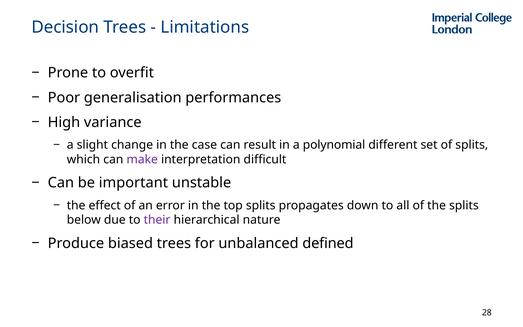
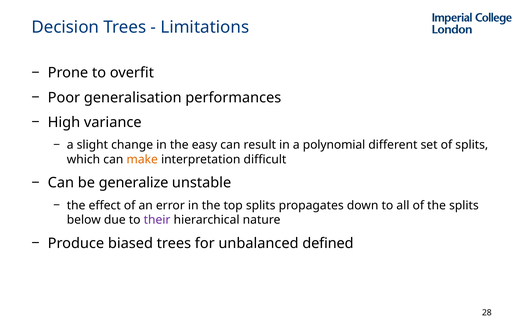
case: case -> easy (205, 145)
make colour: purple -> orange (142, 159)
important: important -> generalize (134, 183)
